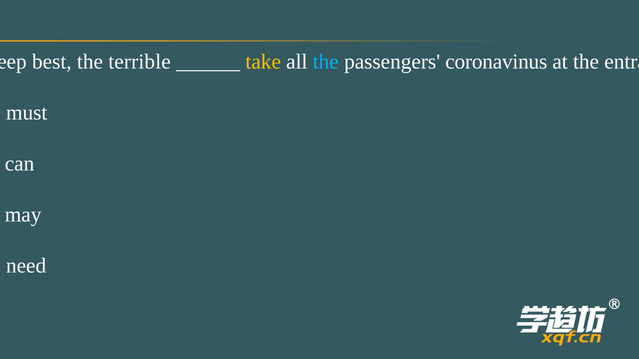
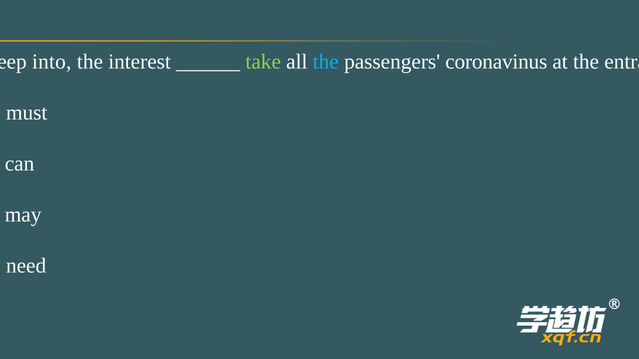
best: best -> into (52, 62)
terrible: terrible -> interest (140, 62)
take colour: yellow -> light green (263, 62)
